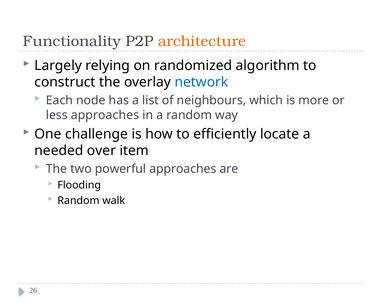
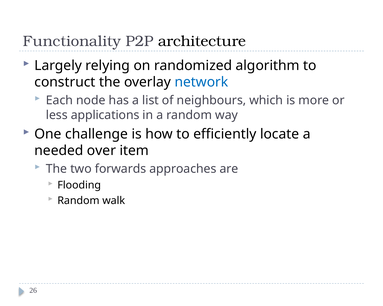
architecture colour: orange -> black (202, 41)
less approaches: approaches -> applications (105, 115)
powerful: powerful -> forwards (121, 169)
